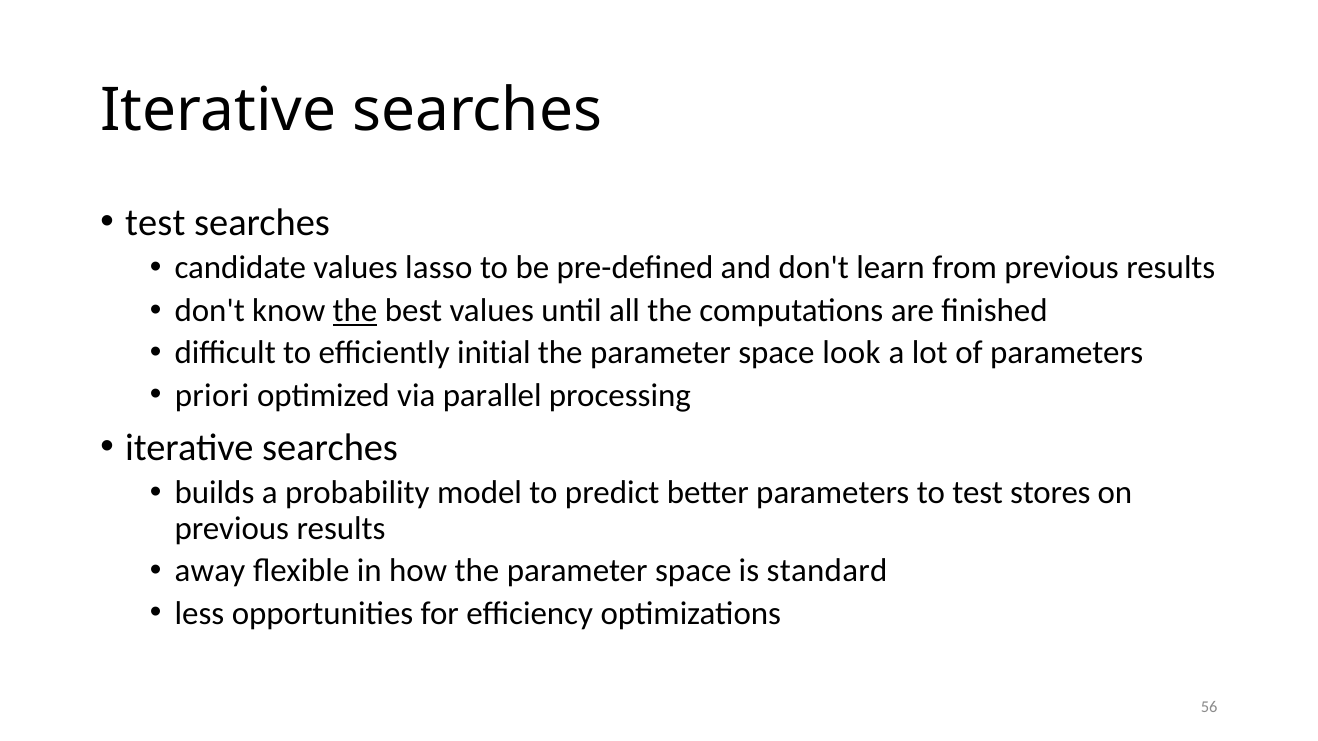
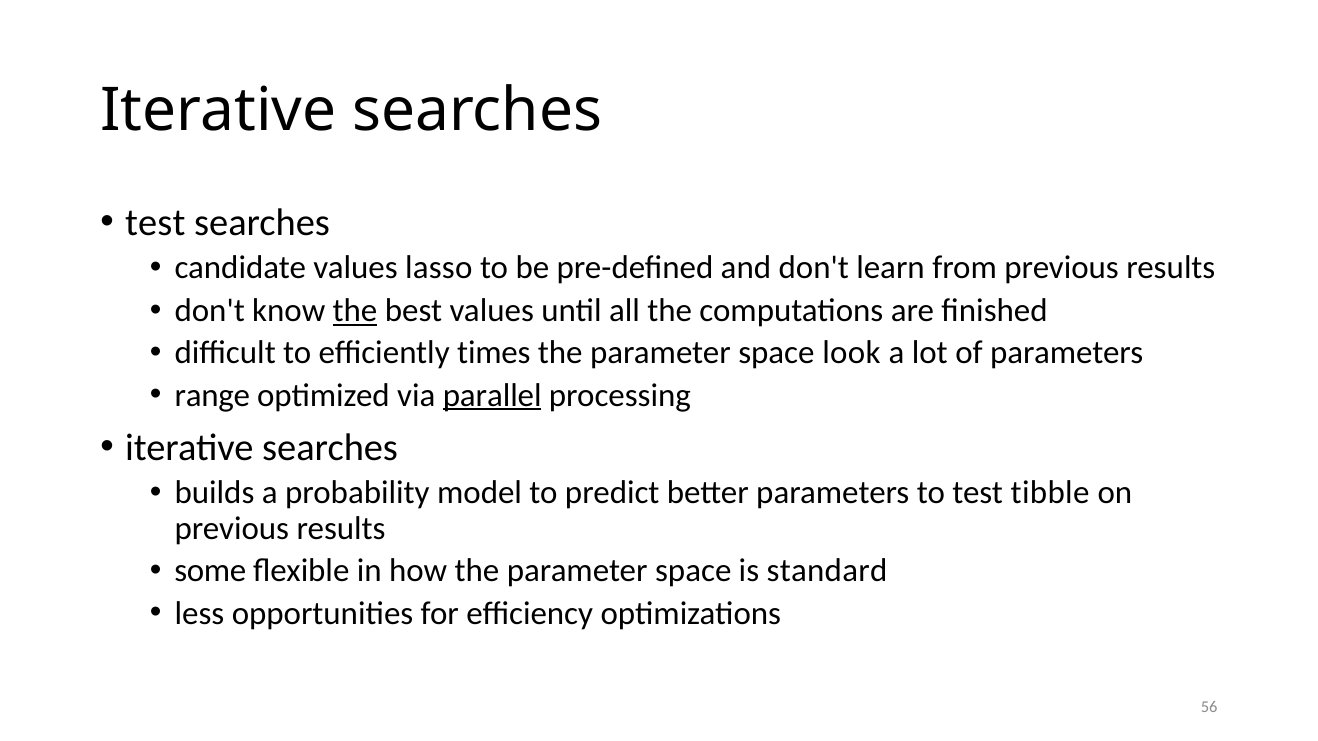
initial: initial -> times (494, 353)
priori: priori -> range (212, 395)
parallel underline: none -> present (492, 395)
stores: stores -> tibble (1050, 493)
away: away -> some (210, 571)
